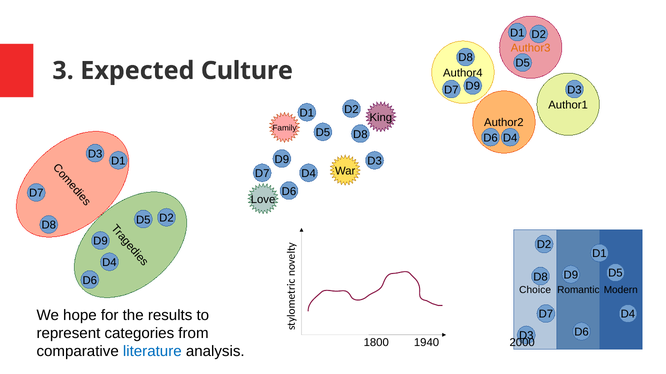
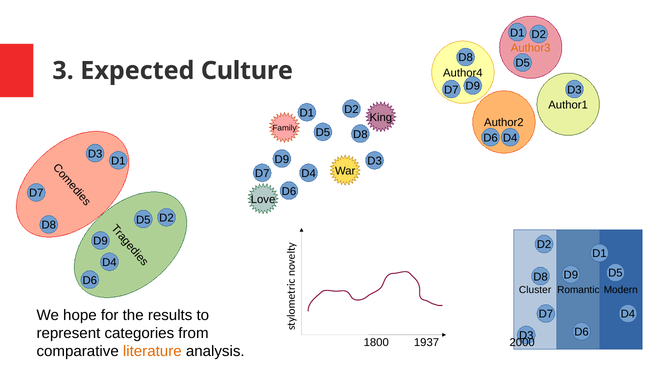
Choice: Choice -> Cluster (535, 291)
1940: 1940 -> 1937 (427, 343)
literature colour: blue -> orange (152, 352)
